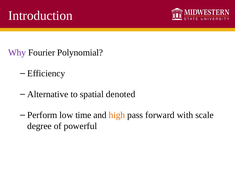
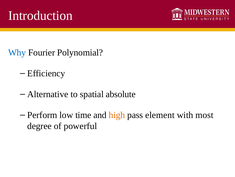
Why colour: purple -> blue (17, 52)
denoted: denoted -> absolute (121, 94)
forward: forward -> element (160, 115)
scale: scale -> most (204, 115)
